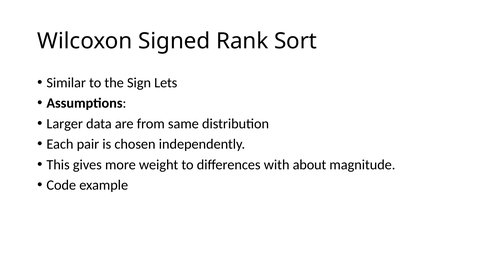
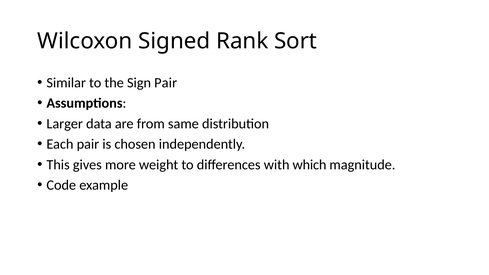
Sign Lets: Lets -> Pair (166, 83)
about: about -> which (309, 165)
